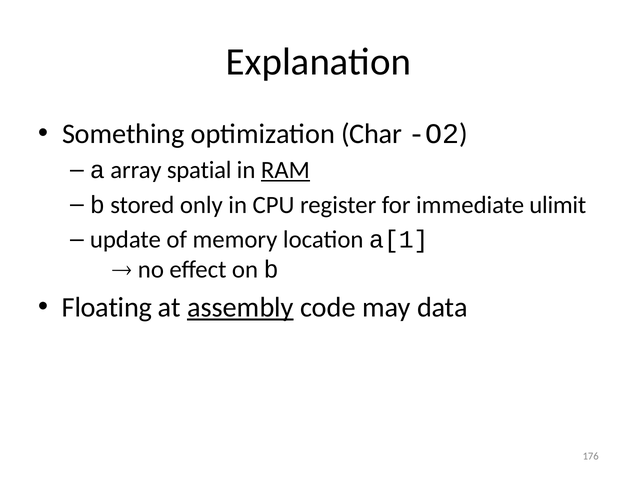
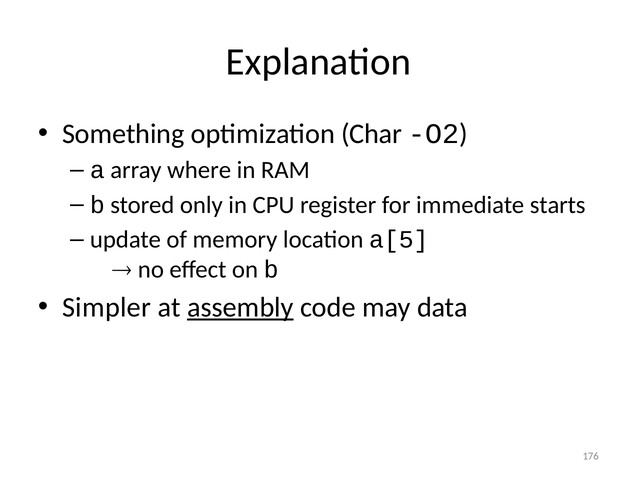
spatial: spatial -> where (199, 170)
RAM underline: present -> none (285, 170)
ulimit: ulimit -> starts (558, 205)
a[1: a[1 -> a[5 (399, 240)
Floating: Floating -> Simpler (107, 307)
